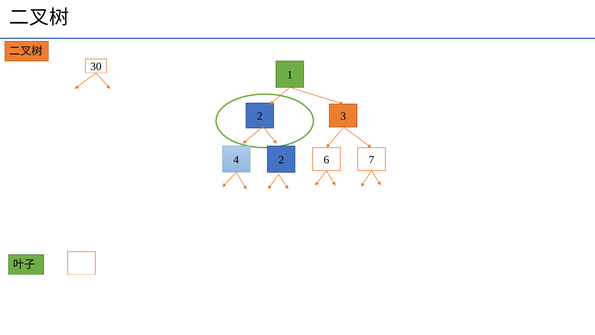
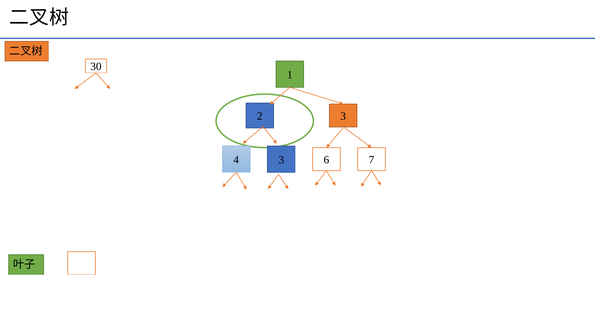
4 2: 2 -> 3 (281, 160)
